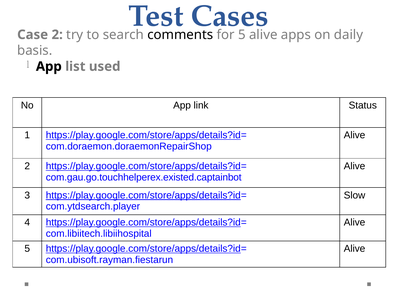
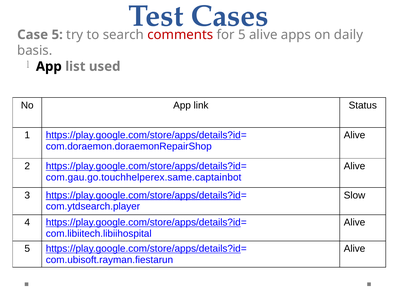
Case 2: 2 -> 5 (57, 35)
comments colour: black -> red (180, 35)
com.gau.go.touchhelperex.existed.captainbot: com.gau.go.touchhelperex.existed.captainbot -> com.gau.go.touchhelperex.same.captainbot (144, 177)
